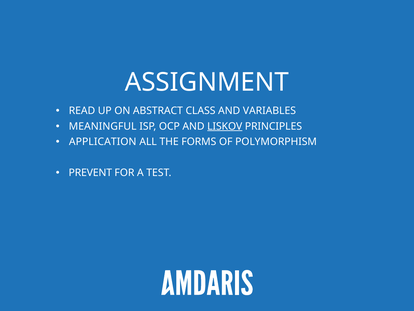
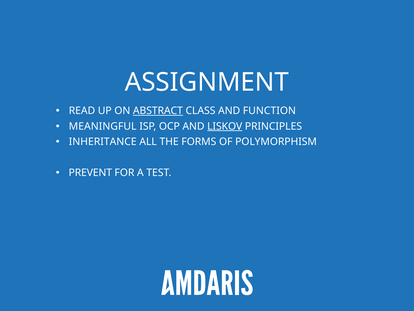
ABSTRACT underline: none -> present (158, 111)
VARIABLES: VARIABLES -> FUNCTION (269, 111)
APPLICATION: APPLICATION -> INHERITANCE (103, 142)
